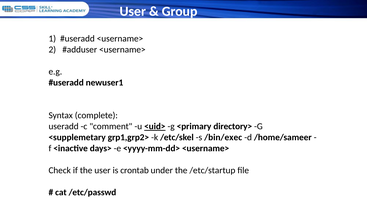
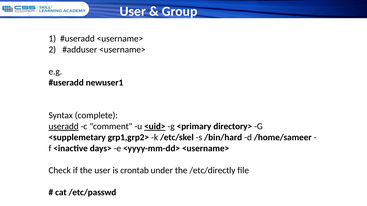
useradd underline: none -> present (64, 127)
/bin/exec: /bin/exec -> /bin/hard (223, 138)
/etc/startup: /etc/startup -> /etc/directly (212, 171)
